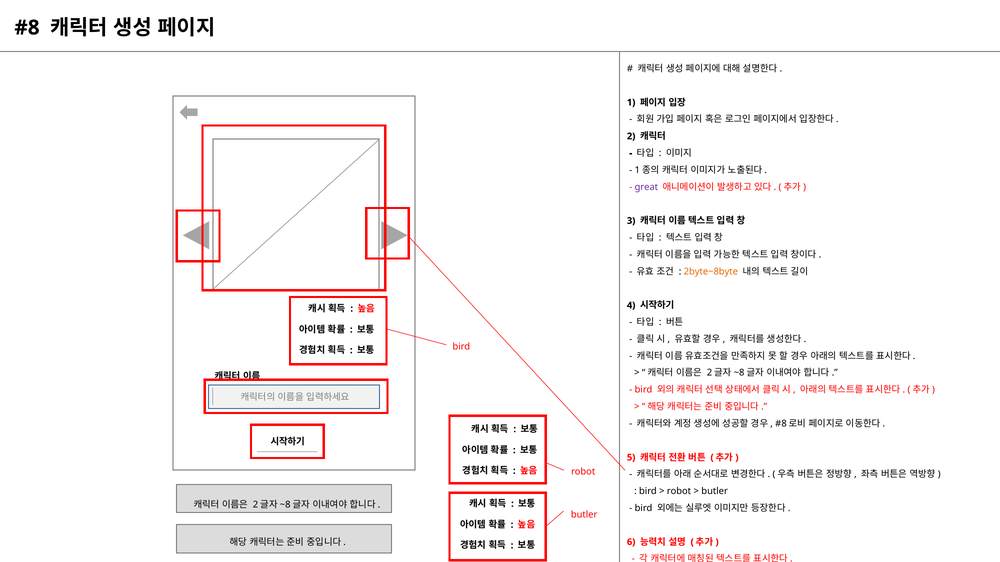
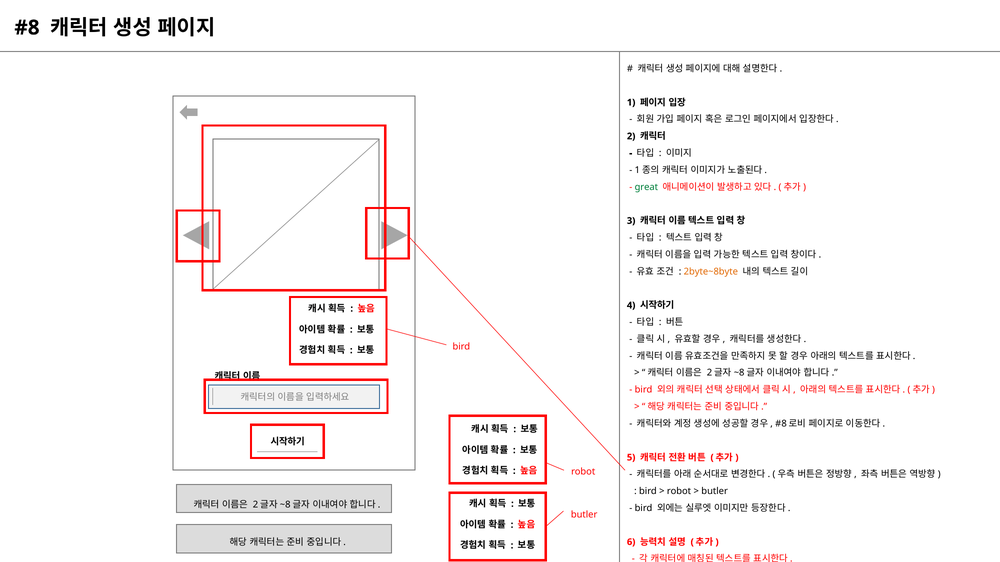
great colour: purple -> green (646, 187)
